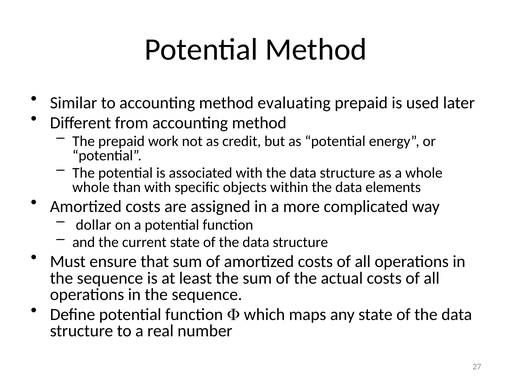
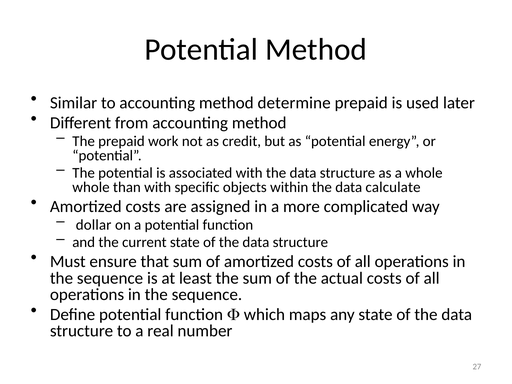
evaluating: evaluating -> determine (294, 103)
elements: elements -> calculate (393, 187)
